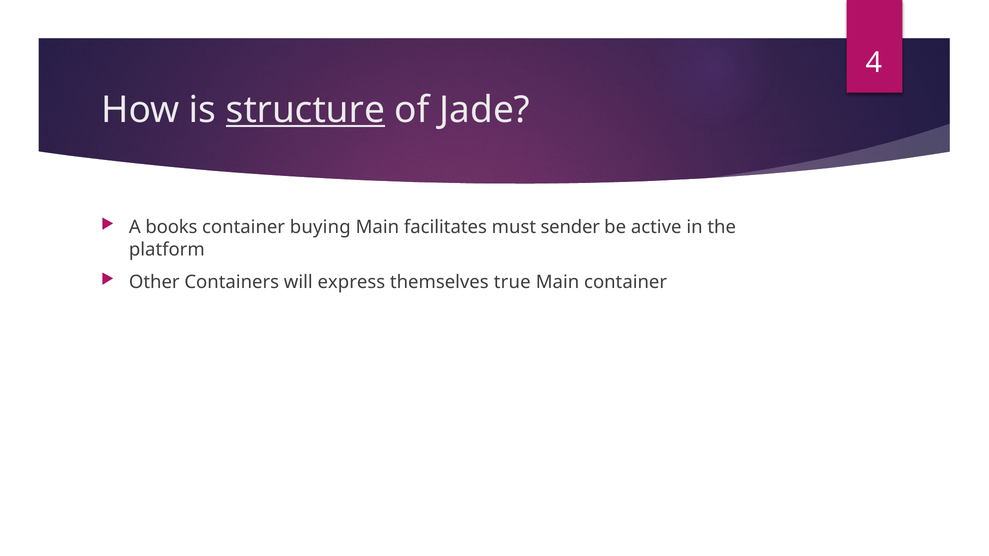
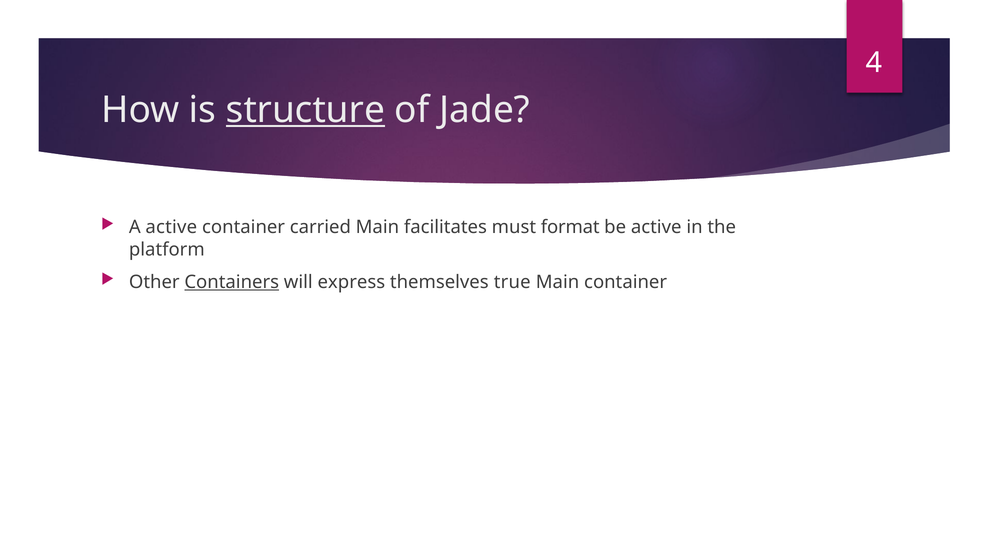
A books: books -> active (171, 227)
buying: buying -> carried (320, 227)
sender: sender -> format (570, 227)
Containers underline: none -> present (232, 282)
